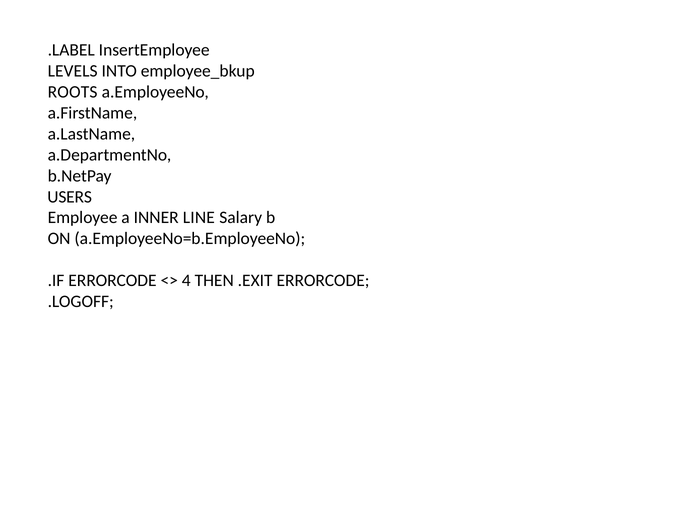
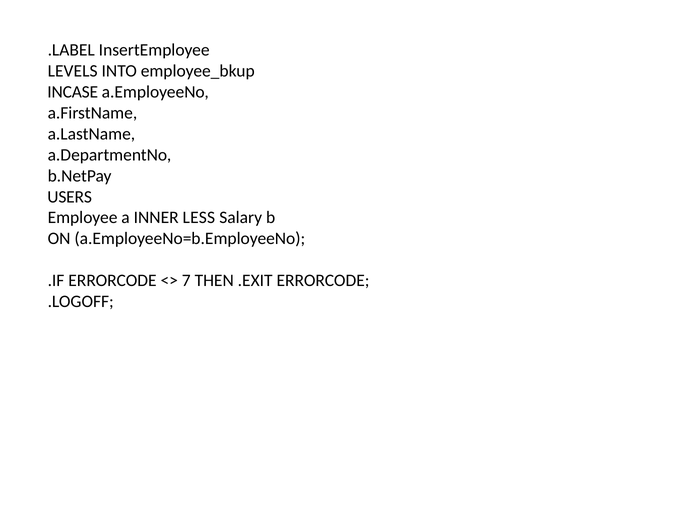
ROOTS: ROOTS -> INCASE (73, 92)
LINE: LINE -> LESS (199, 218)
4: 4 -> 7 (186, 281)
